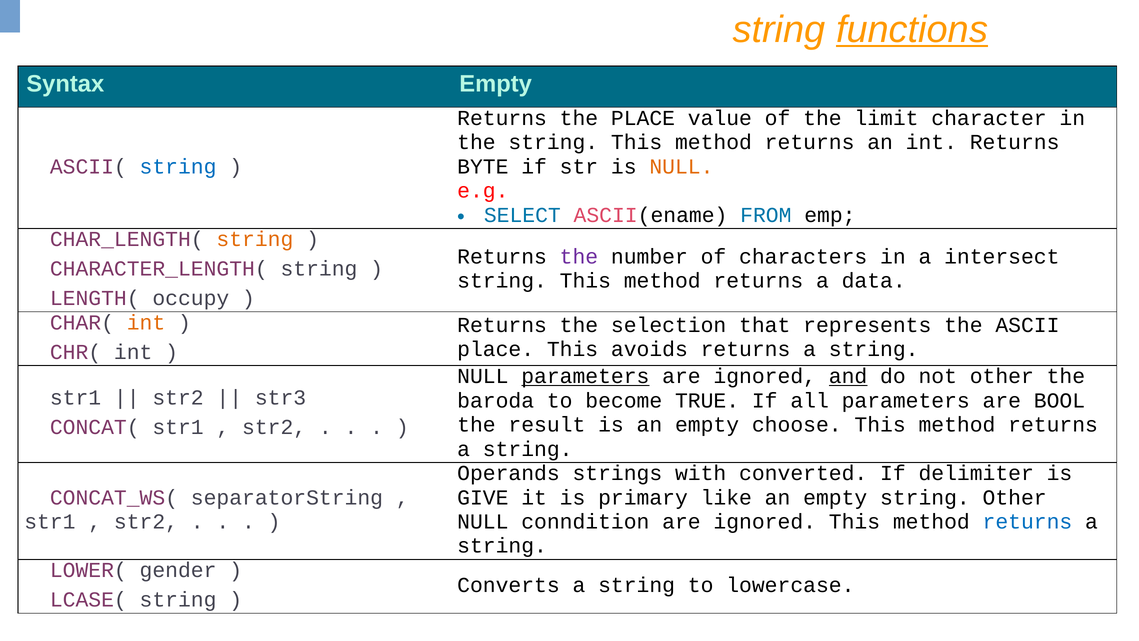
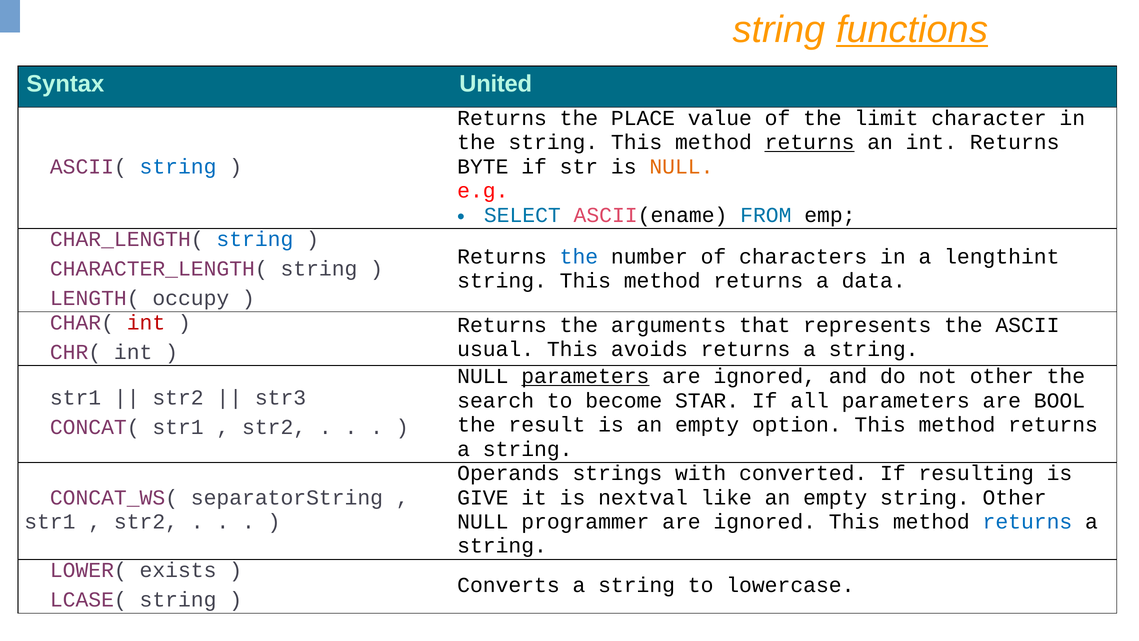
Syntax Empty: Empty -> United (496, 84)
returns underline: none -> present (810, 142)
string colour: orange -> blue (255, 239)
the colour: purple -> blue (579, 257)
intersect: intersect -> lengthint (1002, 257)
int colour: orange -> red (146, 322)
selection: selection -> arguments (669, 325)
place: place -> usual (496, 349)
and underline: present -> none (848, 376)
baroda: baroda -> search (496, 400)
TRUE: TRUE -> STAR (707, 400)
choose: choose -> option (797, 425)
delimiter: delimiter -> resulting (976, 473)
primary: primary -> nextval (643, 497)
conndition: conndition -> programmer (585, 521)
gender: gender -> exists (178, 570)
